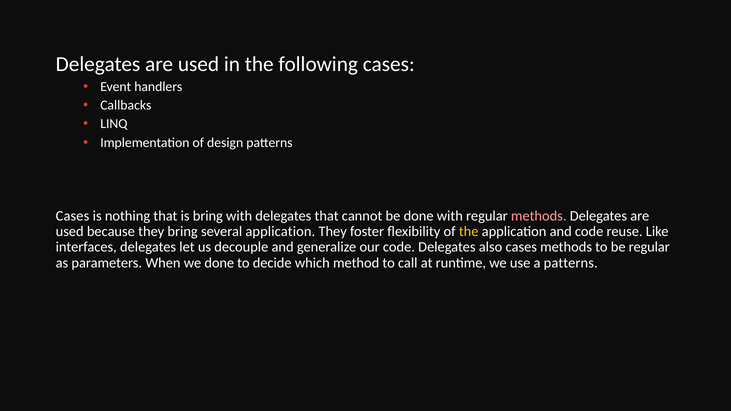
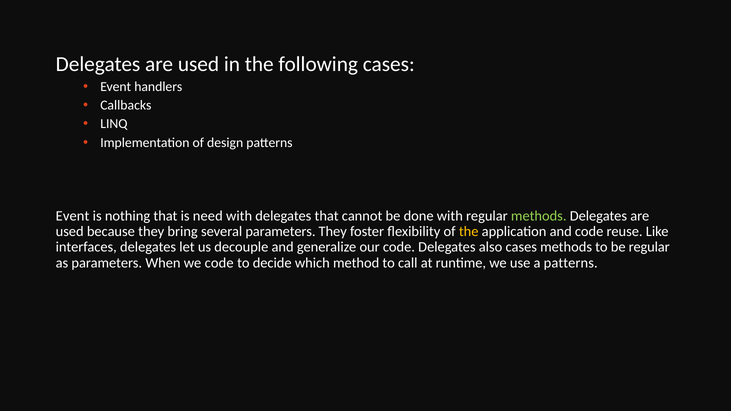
Cases: Cases -> Event (73, 216)
is bring: bring -> need (208, 216)
methods colour: pink -> light green (539, 216)
several application: application -> parameters (280, 232)
we done: done -> code (219, 263)
